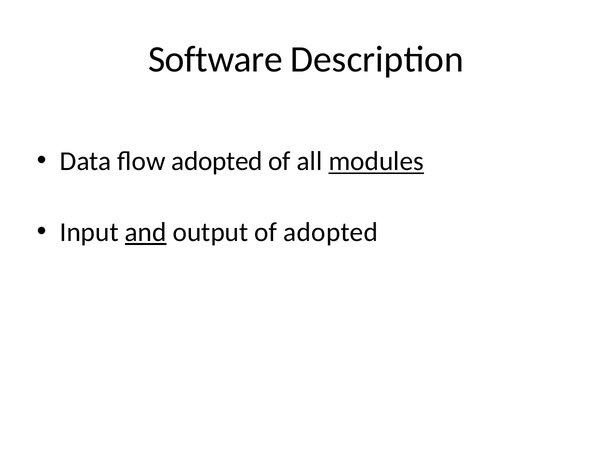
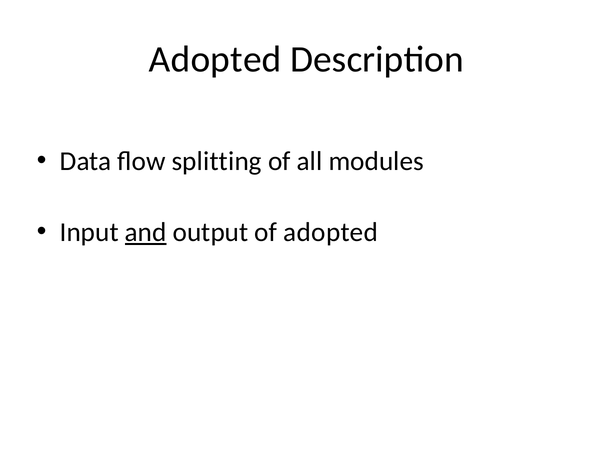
Software: Software -> Adopted (215, 59)
flow adopted: adopted -> splitting (217, 161)
modules underline: present -> none (376, 161)
